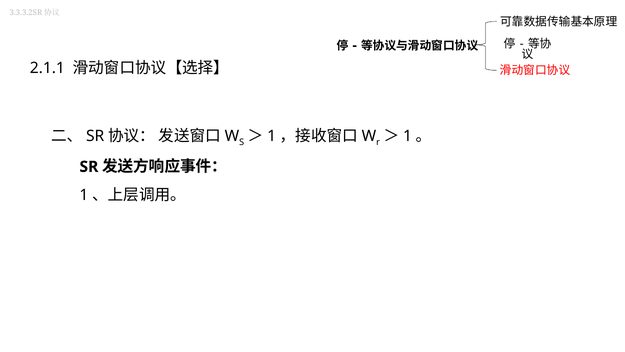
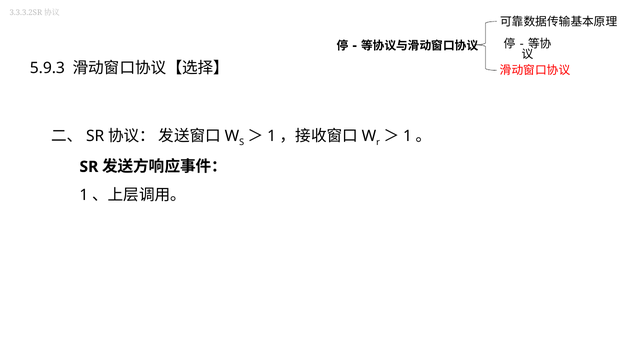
2.1.1: 2.1.1 -> 5.9.3 (47, 68)
